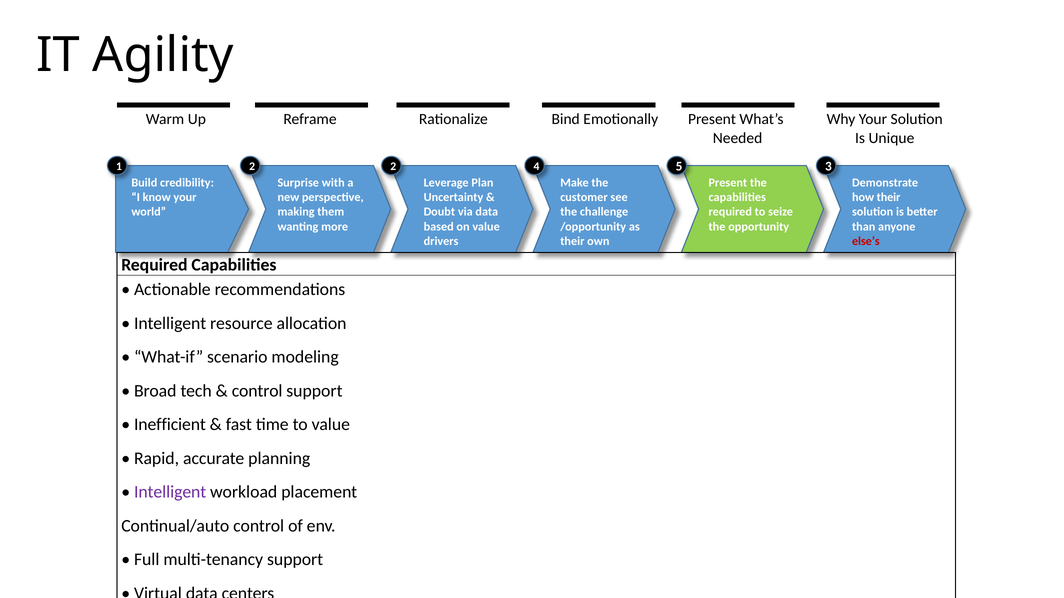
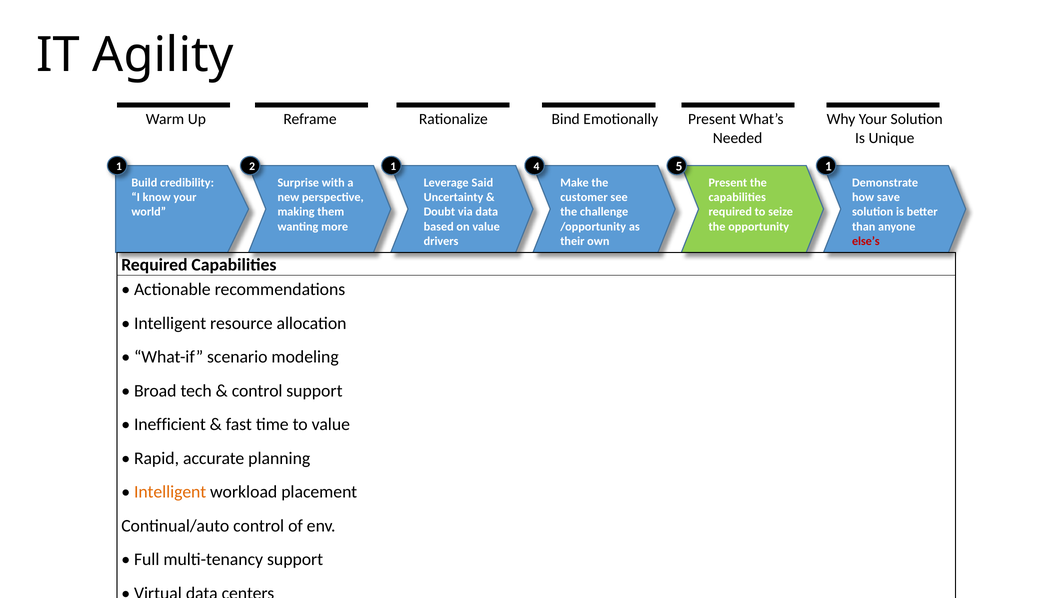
2 2: 2 -> 1 (393, 166)
5 3: 3 -> 1 (828, 167)
Plan: Plan -> Said (482, 183)
how their: their -> save (888, 197)
Intelligent colour: purple -> orange (170, 492)
